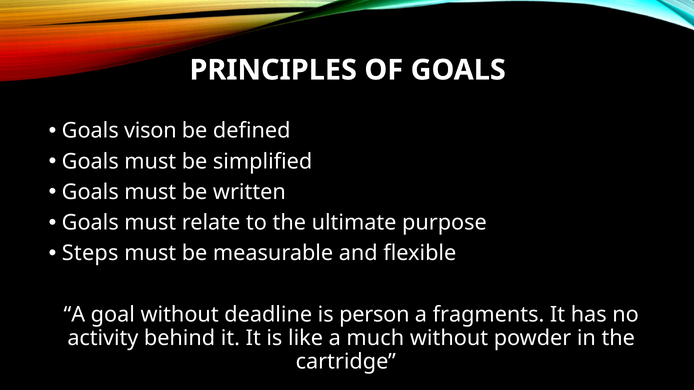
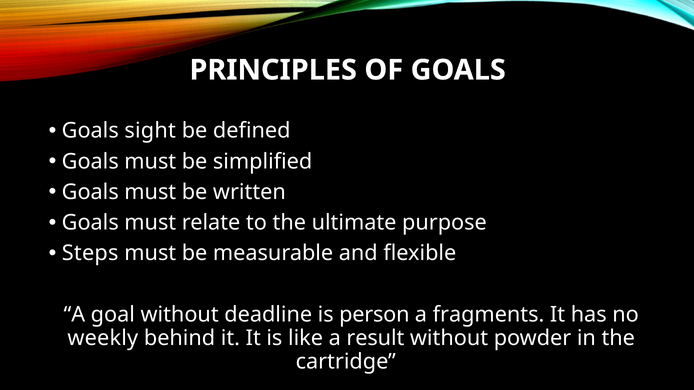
vison: vison -> sight (150, 131)
activity: activity -> weekly (103, 338)
much: much -> result (375, 338)
